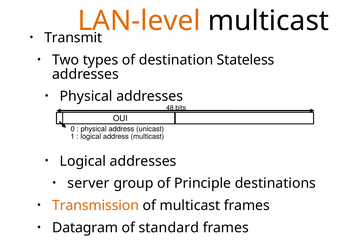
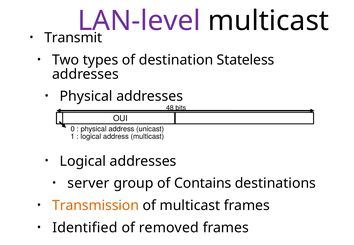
LAN-level colour: orange -> purple (139, 21)
Principle: Principle -> Contains (203, 183)
Datagram: Datagram -> Identified (85, 228)
standard: standard -> removed (169, 228)
